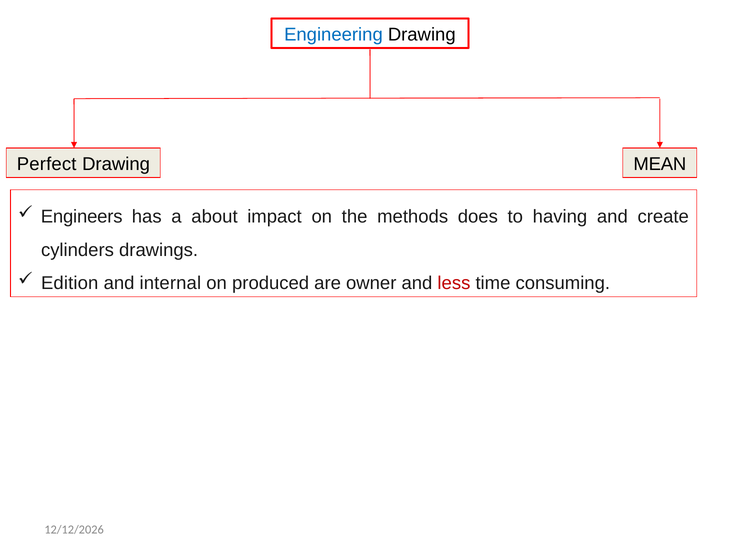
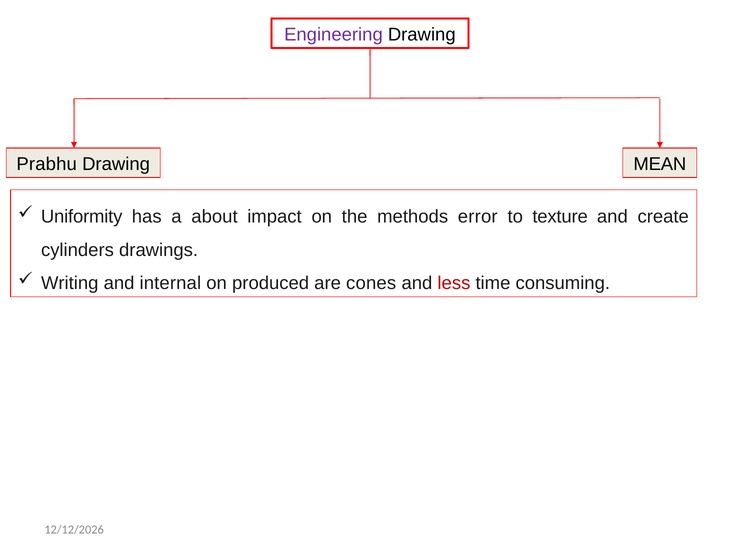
Engineering colour: blue -> purple (333, 35)
Perfect: Perfect -> Prabhu (47, 164)
Engineers: Engineers -> Uniformity (82, 217)
does: does -> error (478, 217)
having: having -> texture (560, 217)
Edition: Edition -> Writing (70, 283)
owner: owner -> cones (371, 283)
